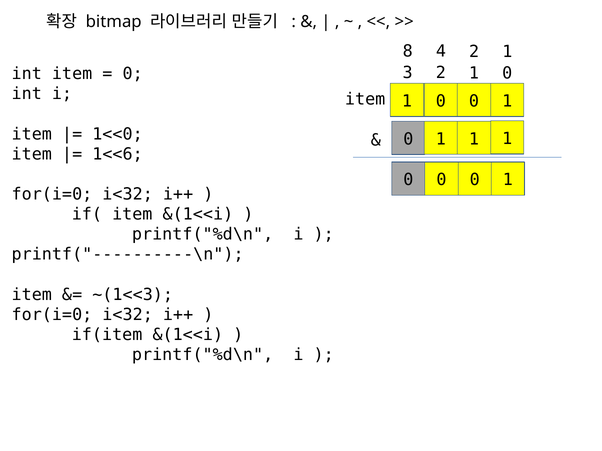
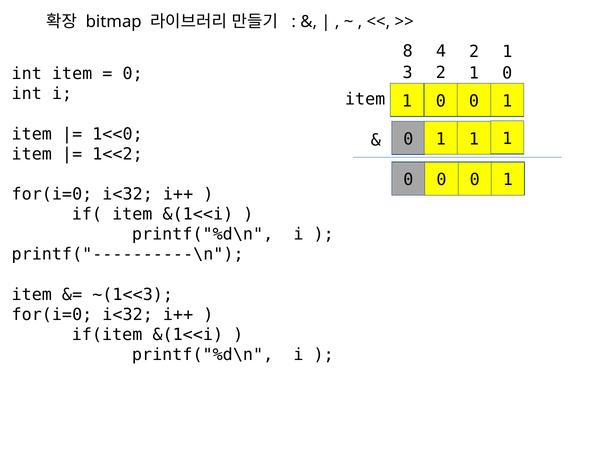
1<<6: 1<<6 -> 1<<2 (118, 154)
